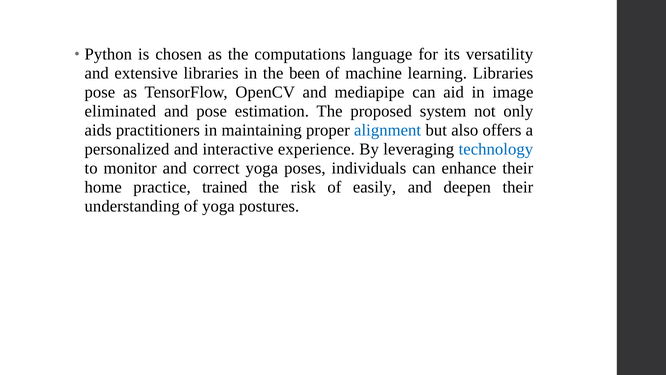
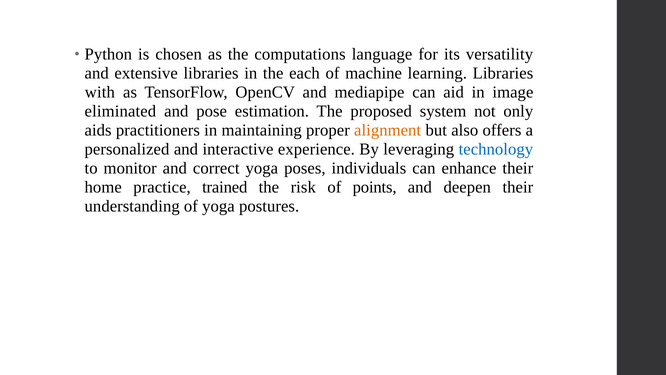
been: been -> each (304, 73)
pose: pose -> with (100, 92)
alignment colour: blue -> orange (388, 130)
easily: easily -> points (375, 187)
